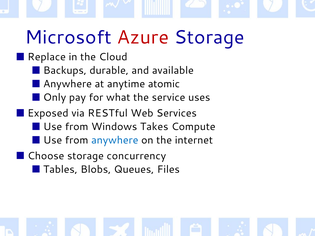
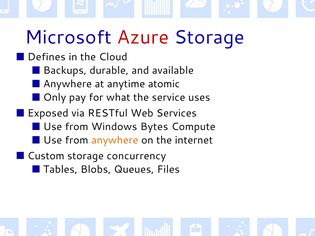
Replace: Replace -> Defines (47, 57)
Takes: Takes -> Bytes (154, 127)
anywhere colour: blue -> orange (115, 140)
Choose: Choose -> Custom (46, 156)
